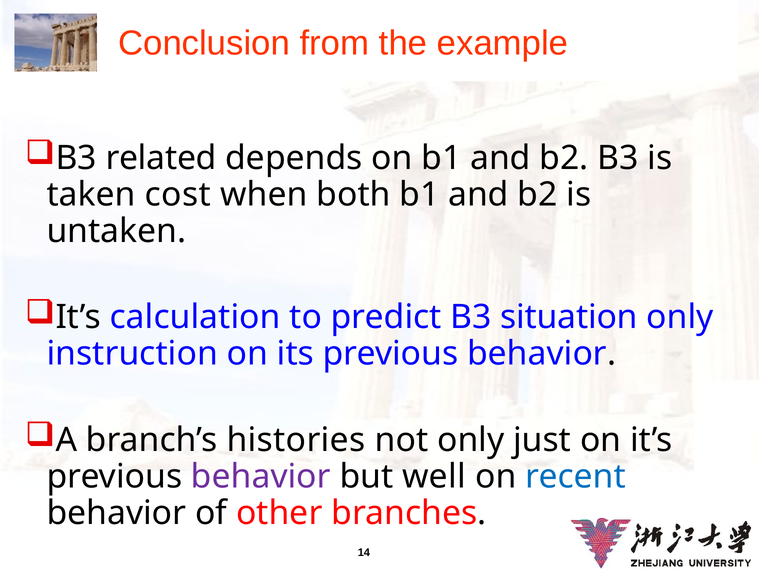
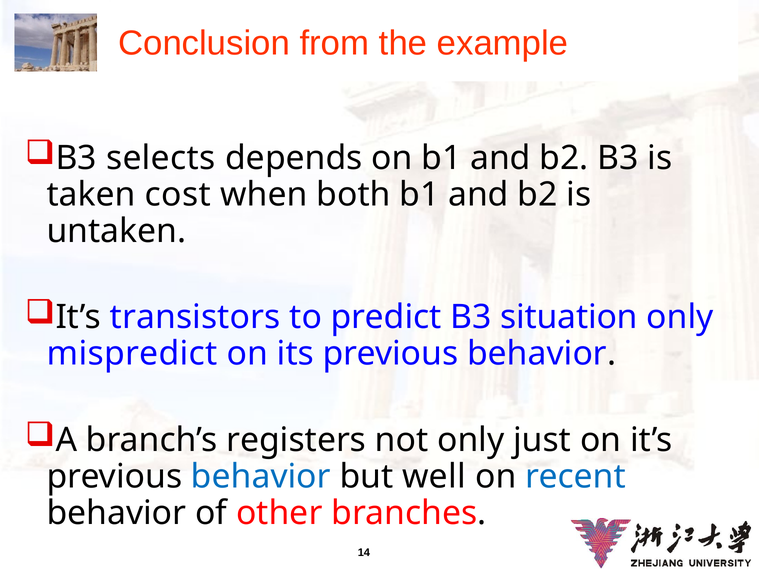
related: related -> selects (161, 158)
calculation: calculation -> transistors (195, 317)
instruction: instruction -> mispredict (132, 354)
histories: histories -> registers (296, 440)
behavior colour: purple -> blue (261, 477)
